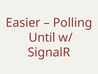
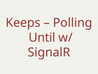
Easier: Easier -> Keeps (23, 23)
